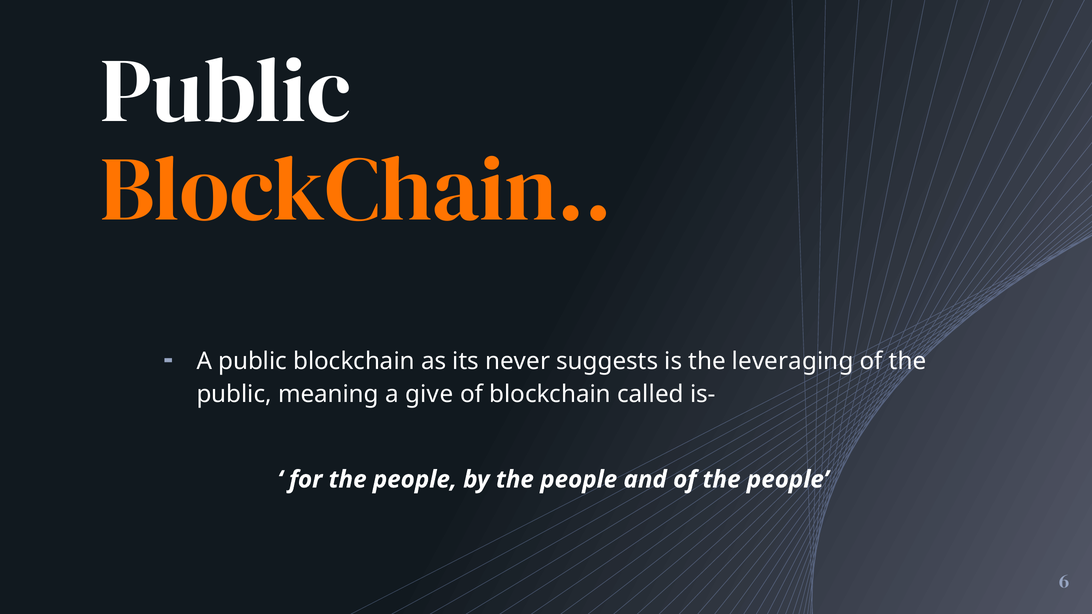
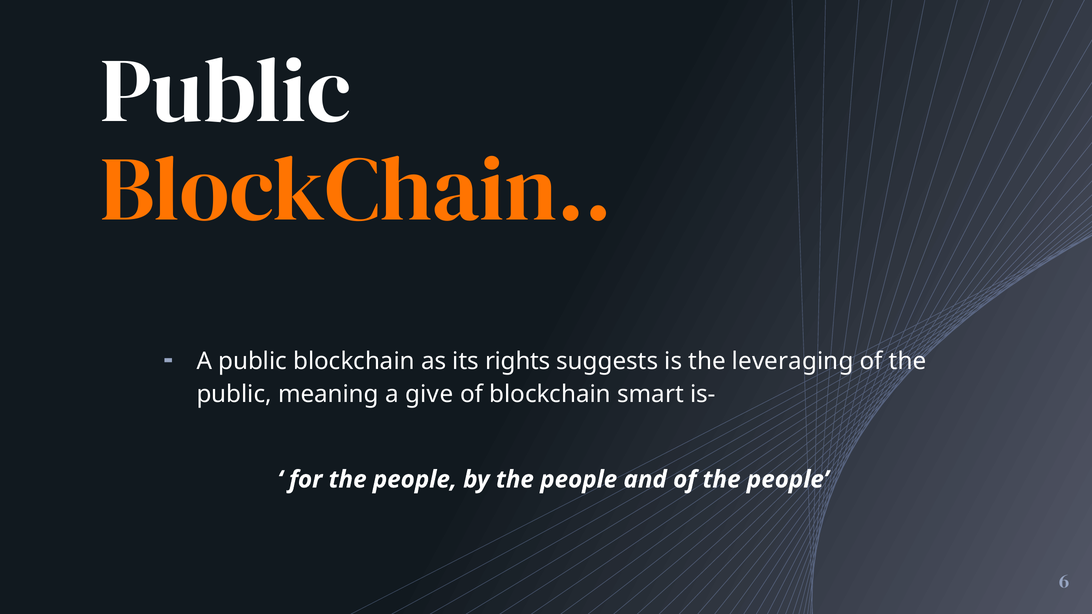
never: never -> rights (518, 361)
called: called -> smart (650, 395)
